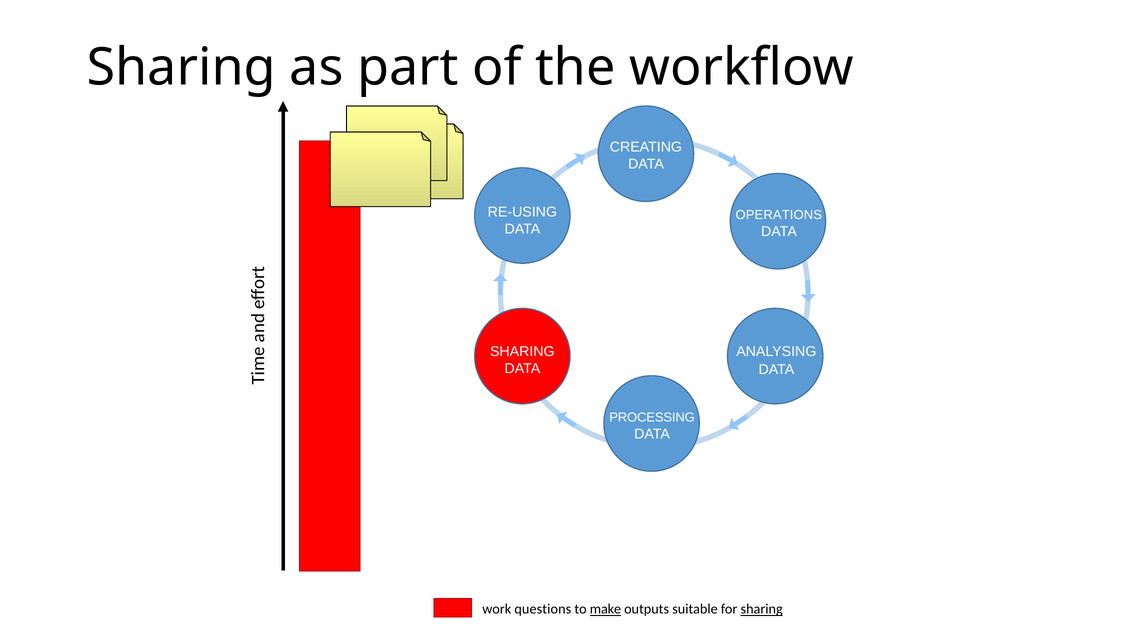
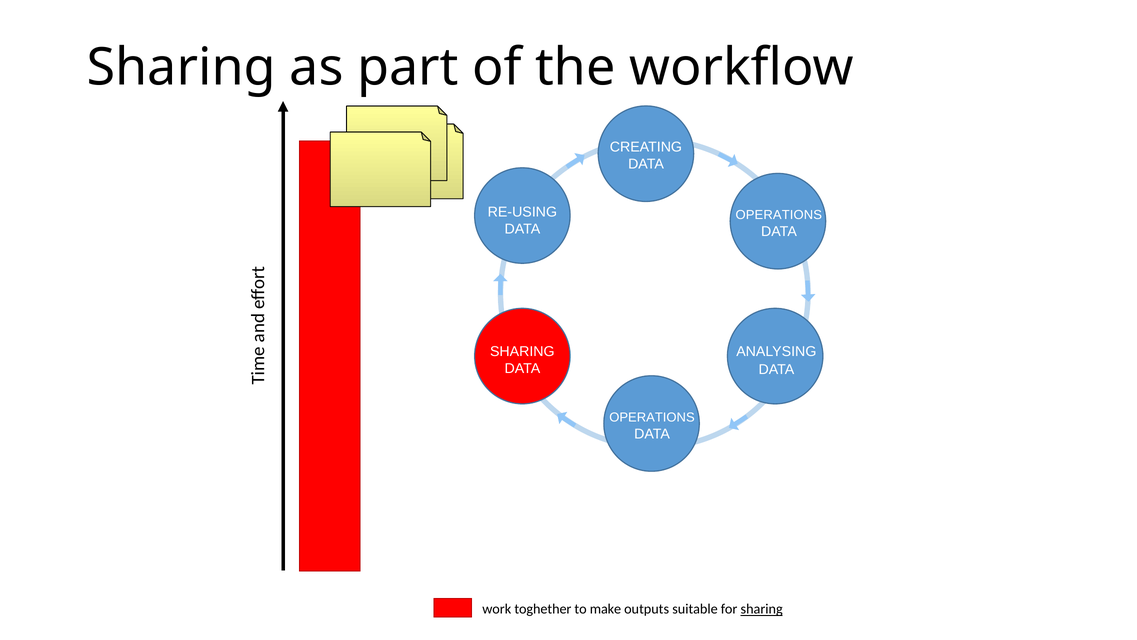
PROCESSING: PROCESSING -> OPERATIONS (652, 417)
questions: questions -> toghether (543, 609)
make underline: present -> none (605, 609)
